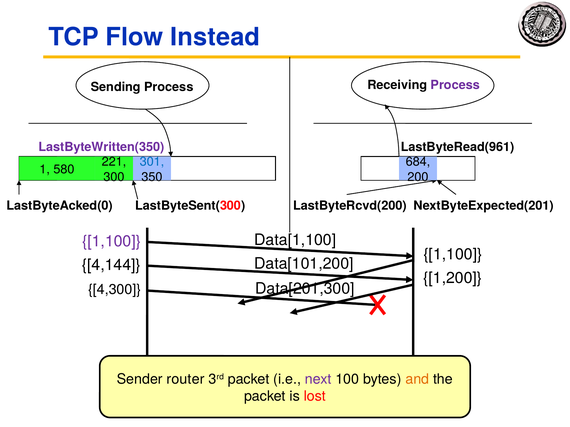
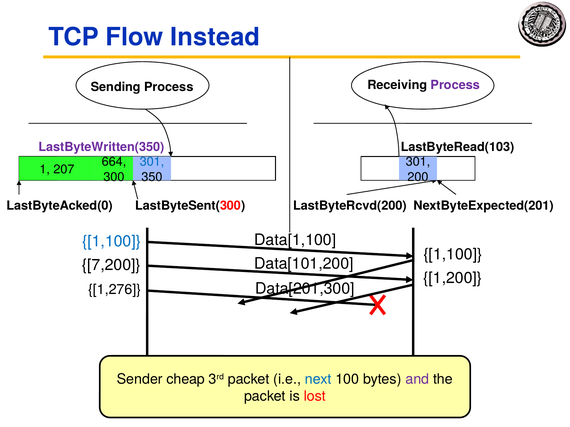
LastByteRead(961: LastByteRead(961 -> LastByteRead(103 (457, 147)
221: 221 -> 664 (114, 162)
684: 684 -> 301 (418, 162)
580: 580 -> 207 (64, 169)
1,100 colour: purple -> blue (112, 241)
4,144: 4,144 -> 7,200 (111, 265)
4,300: 4,300 -> 1,276 (115, 290)
router: router -> cheap (186, 380)
next colour: purple -> blue (318, 380)
and colour: orange -> purple (417, 380)
